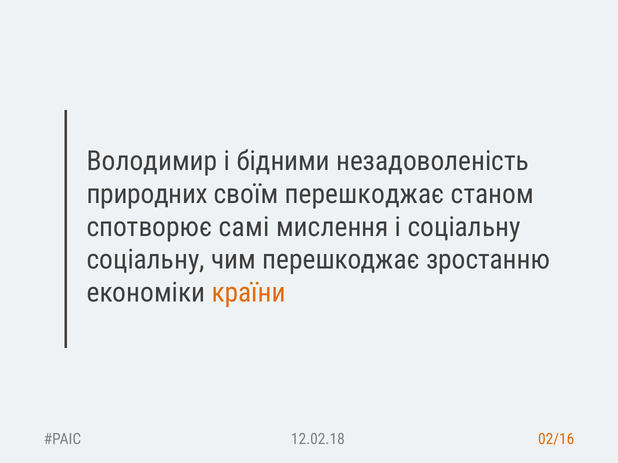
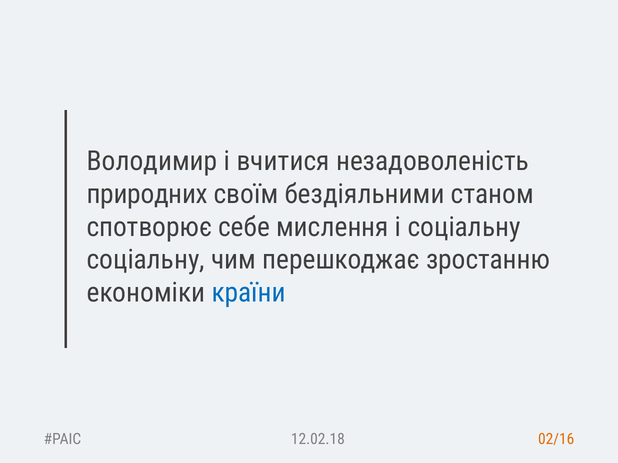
бідними: бідними -> вчитися (283, 161)
своїм перешкоджає: перешкоджає -> бездіяльними (365, 194)
самі: самі -> себе (244, 227)
країни colour: orange -> blue (249, 293)
